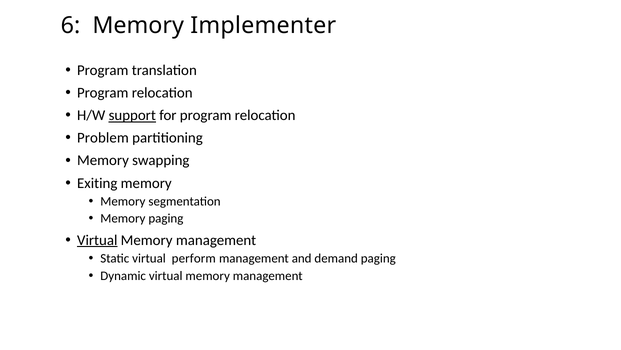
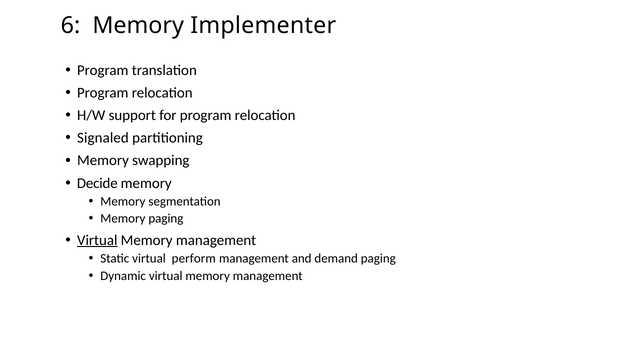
support underline: present -> none (132, 115)
Problem: Problem -> Signaled (103, 138)
Exiting: Exiting -> Decide (97, 183)
